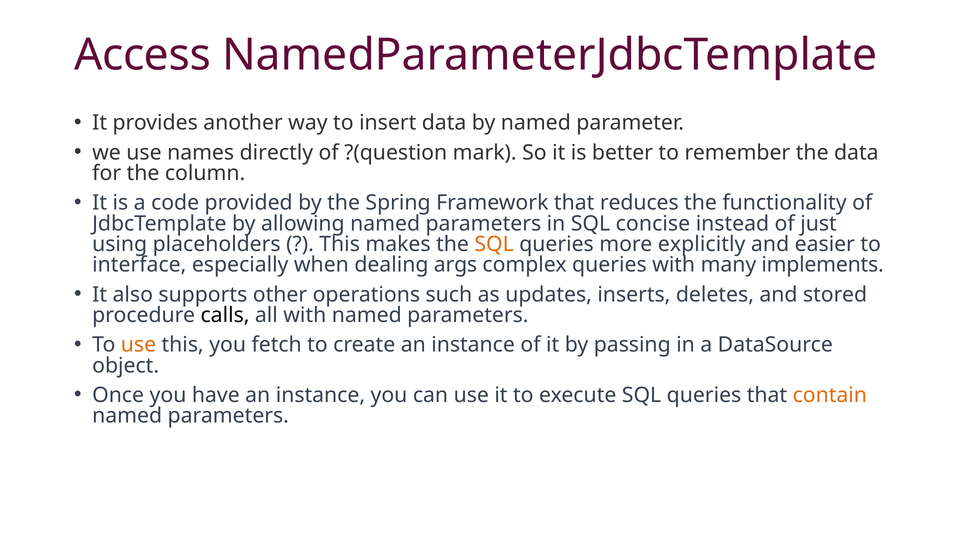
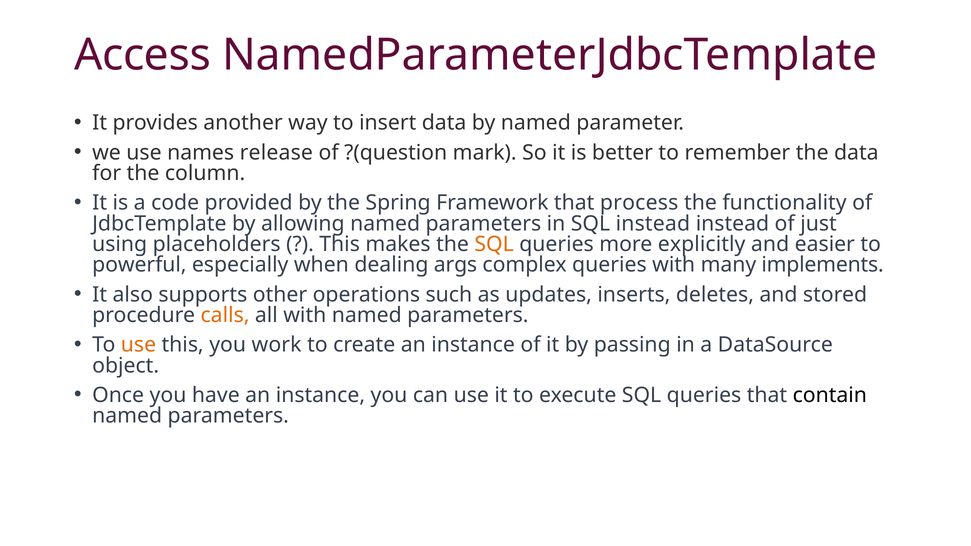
directly: directly -> release (276, 153)
reduces: reduces -> process (639, 203)
SQL concise: concise -> instead (653, 224)
interface: interface -> powerful (139, 265)
calls colour: black -> orange (225, 315)
fetch: fetch -> work (277, 345)
contain colour: orange -> black (830, 395)
